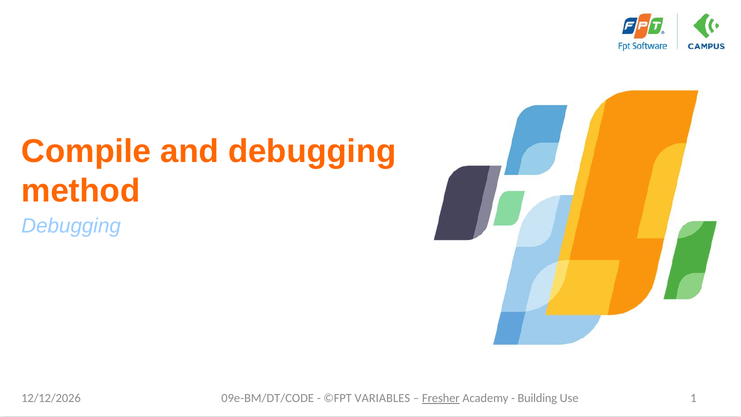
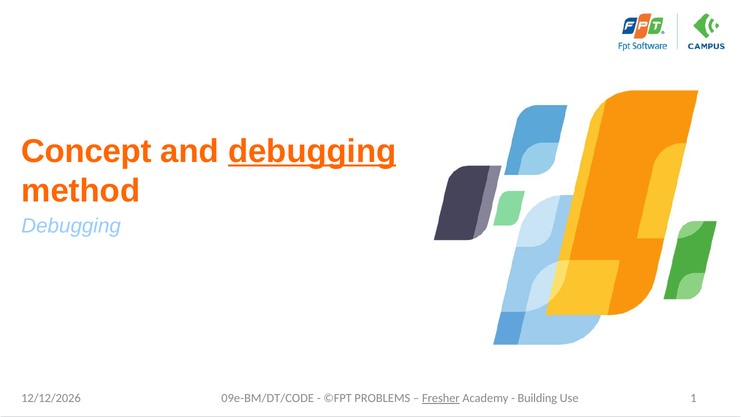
Compile: Compile -> Concept (86, 151)
debugging underline: none -> present (312, 151)
VARIABLES: VARIABLES -> PROBLEMS (382, 398)
